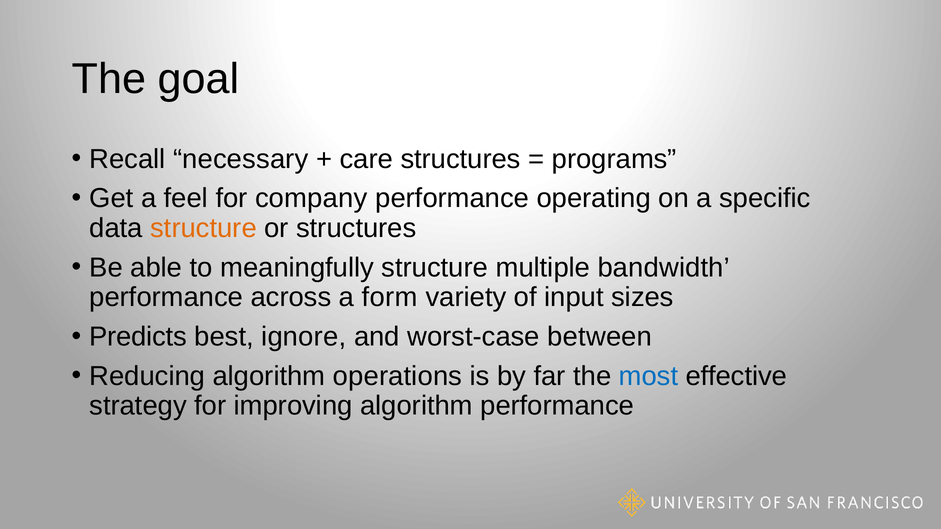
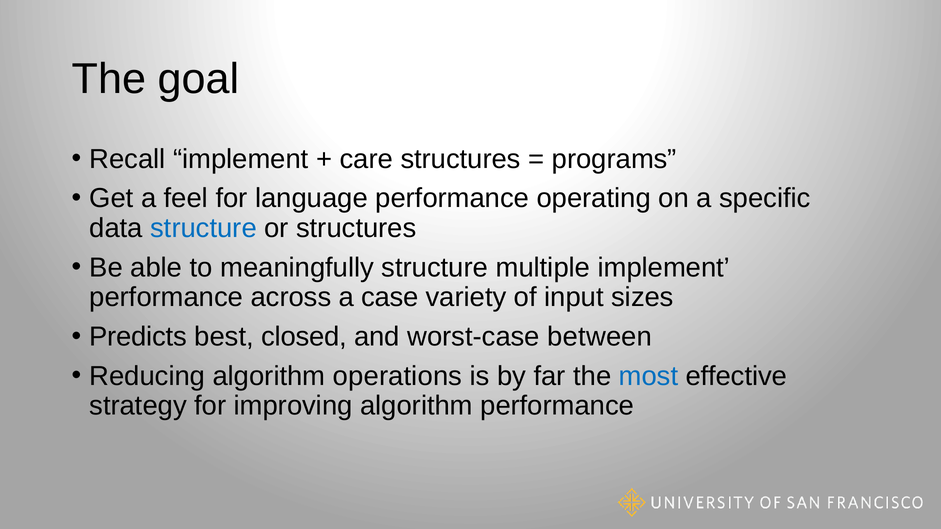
Recall necessary: necessary -> implement (241, 159)
company: company -> language (311, 199)
structure colour: orange -> blue (204, 228)
multiple bandwidth: bandwidth -> implement (664, 268)
form: form -> case (390, 297)
ignore: ignore -> closed (304, 337)
